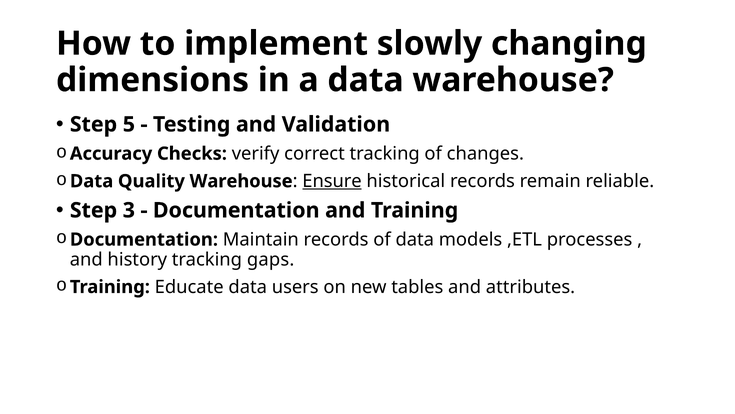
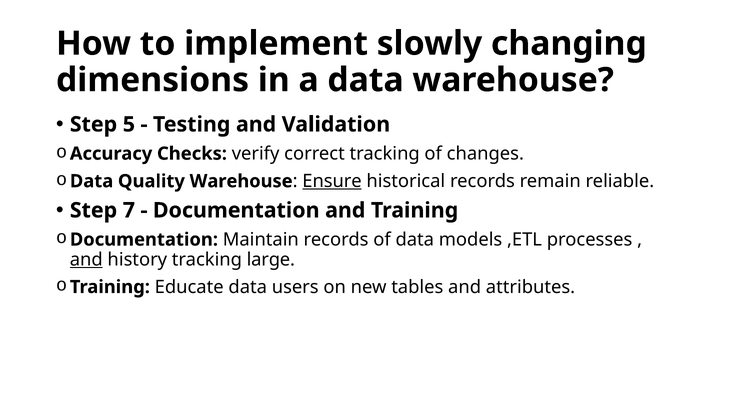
3: 3 -> 7 (129, 210)
and underline: none -> present (86, 259)
gaps: gaps -> large (271, 259)
